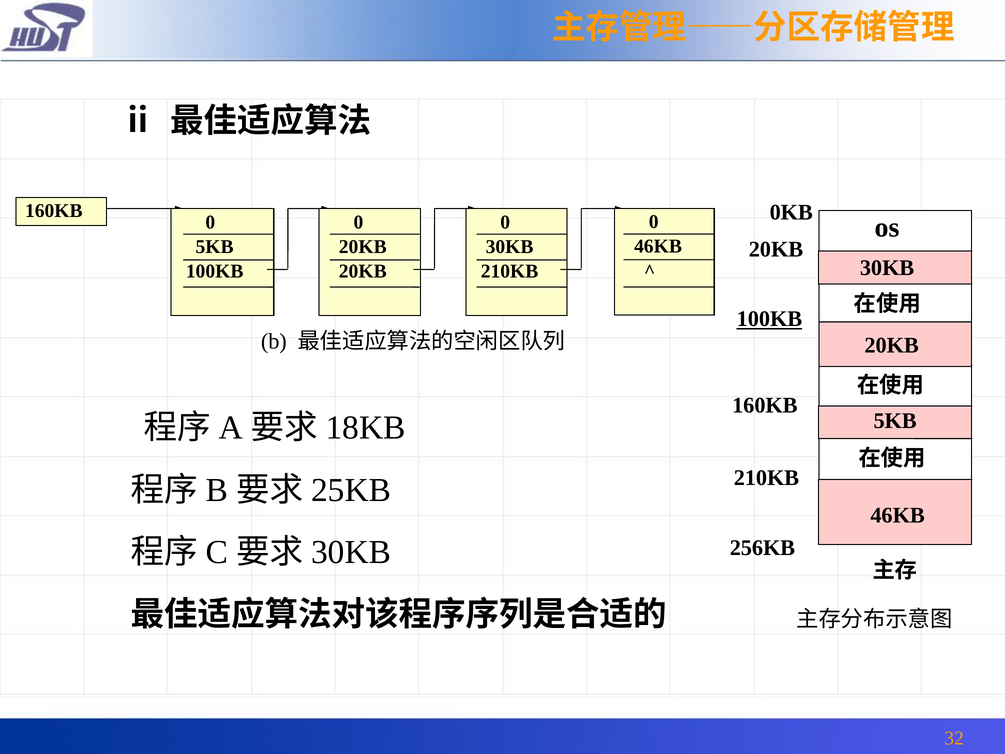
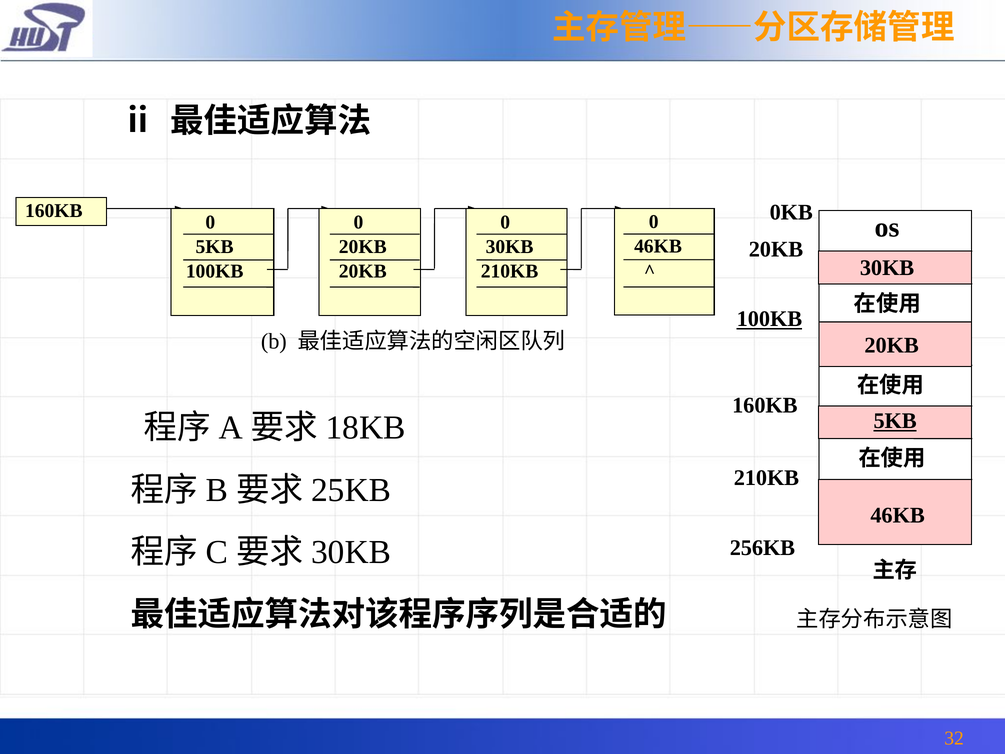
5KB underline: none -> present (895, 421)
